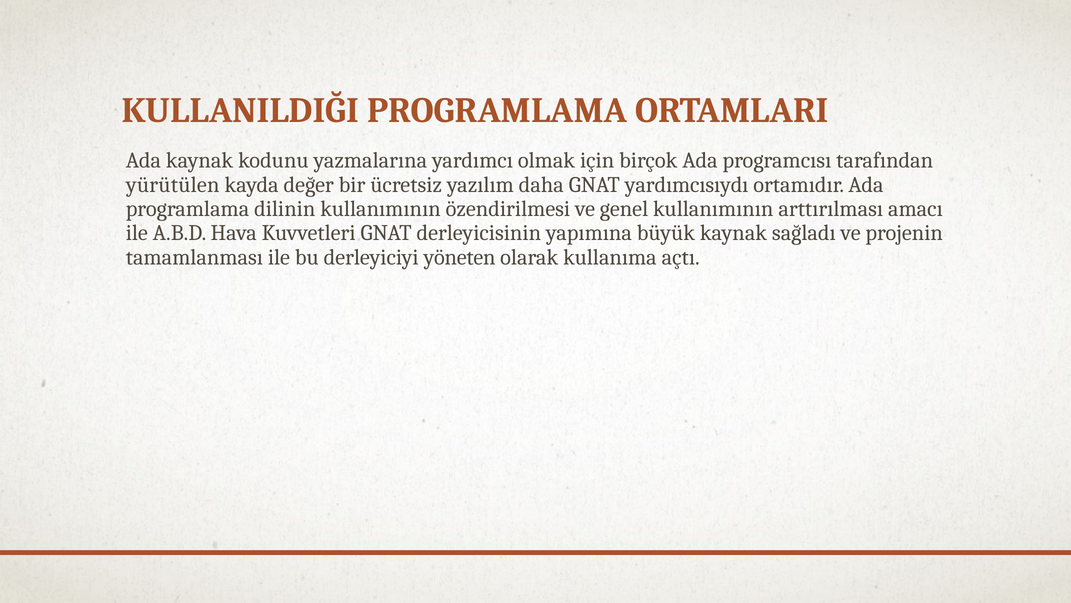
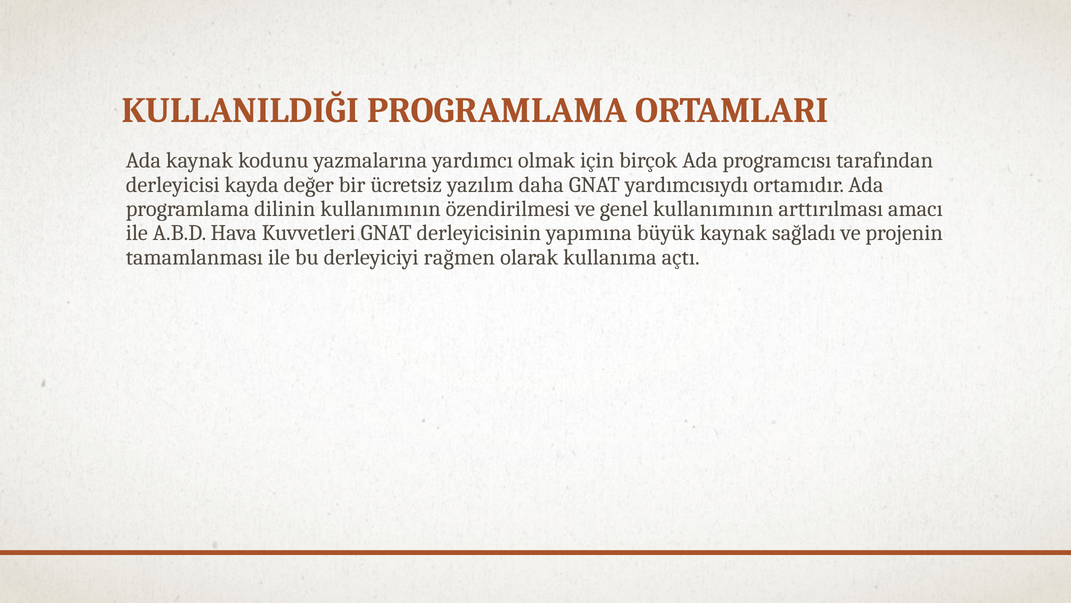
yürütülen: yürütülen -> derleyicisi (173, 185)
yöneten: yöneten -> rağmen (459, 257)
